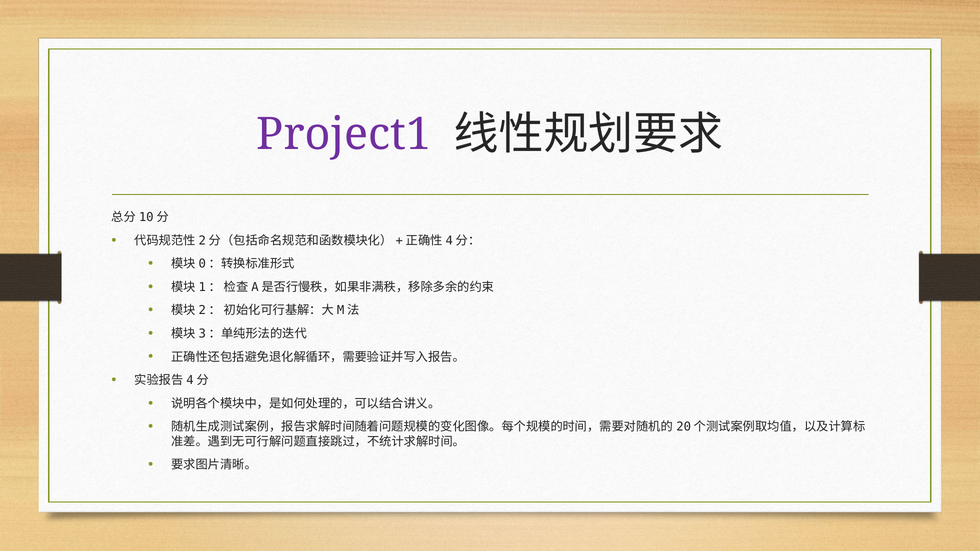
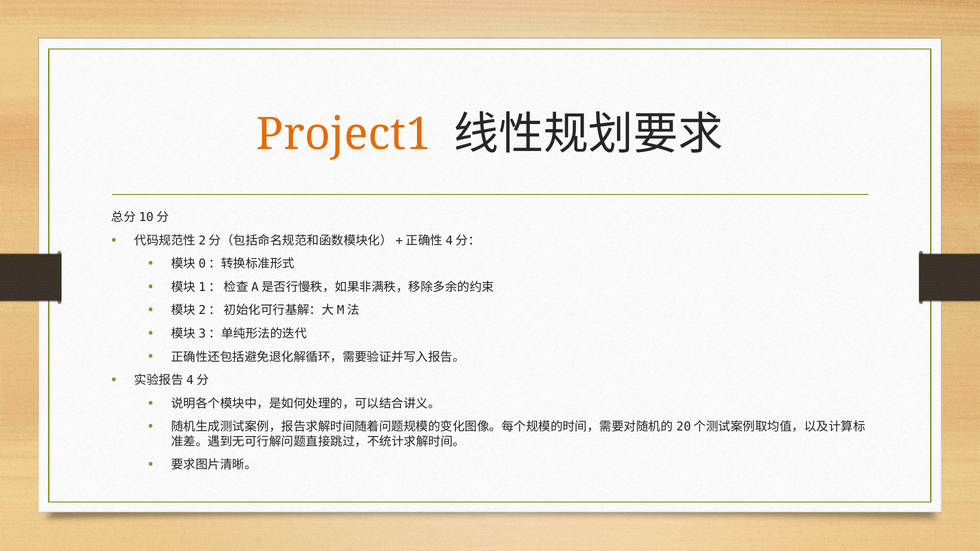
Project1 colour: purple -> orange (344, 134)
